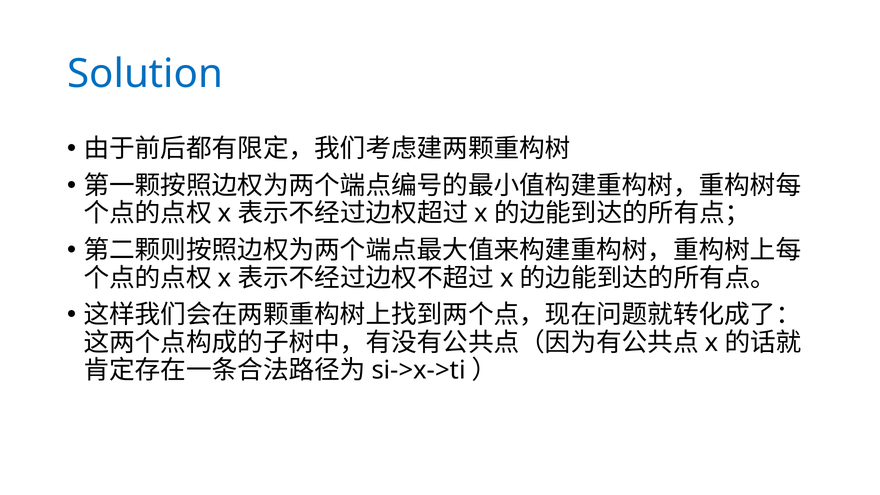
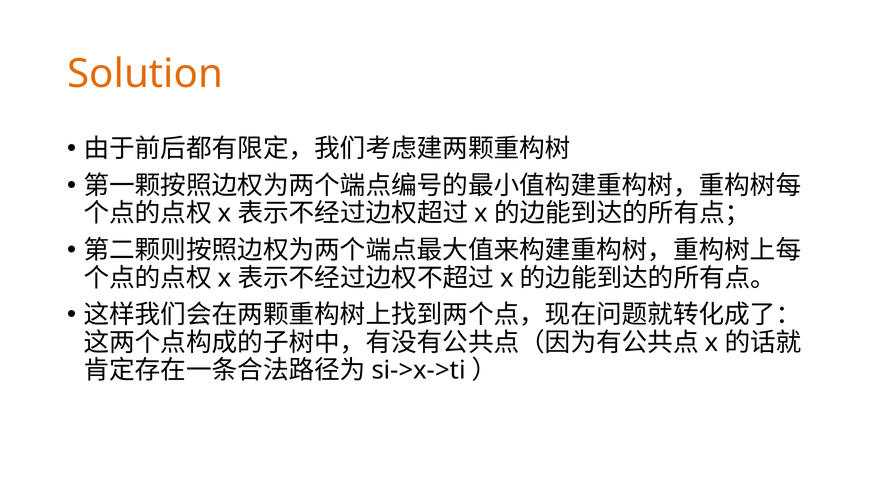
Solution colour: blue -> orange (145, 74)
